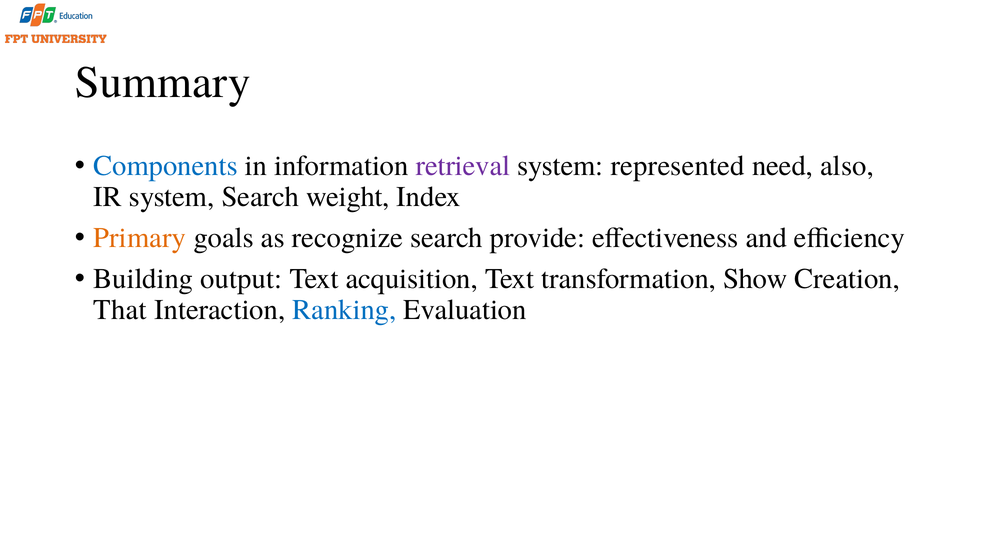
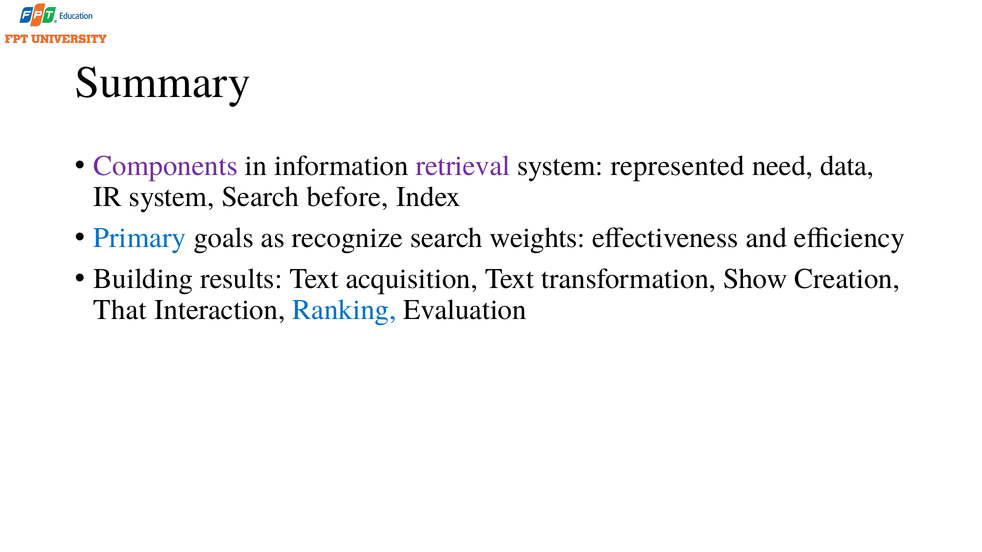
Components colour: blue -> purple (166, 166)
also: also -> data (847, 166)
weight: weight -> before (348, 197)
Primary colour: orange -> blue (140, 238)
provide: provide -> weights (538, 238)
output: output -> results (241, 279)
